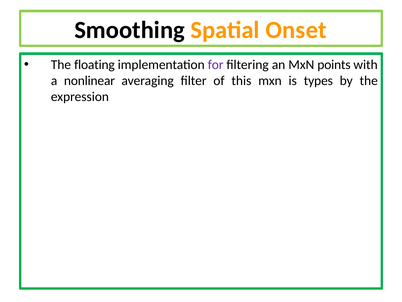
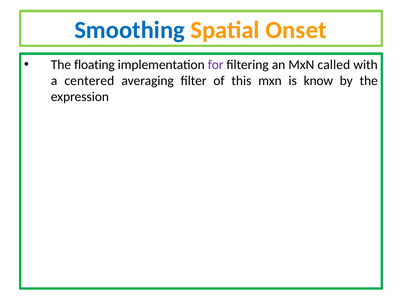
Smoothing colour: black -> blue (130, 30)
points: points -> called (334, 65)
nonlinear: nonlinear -> centered (89, 81)
types: types -> know (318, 81)
